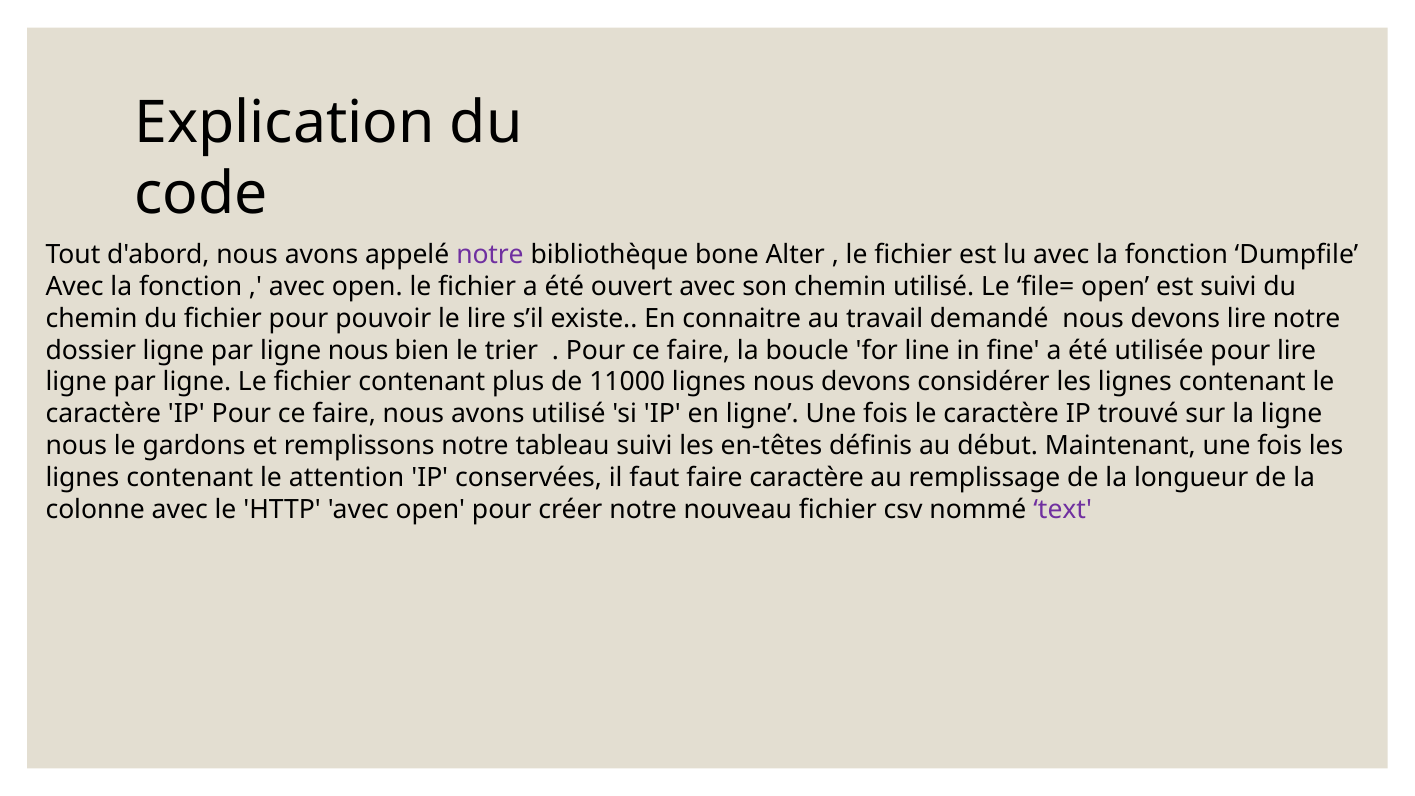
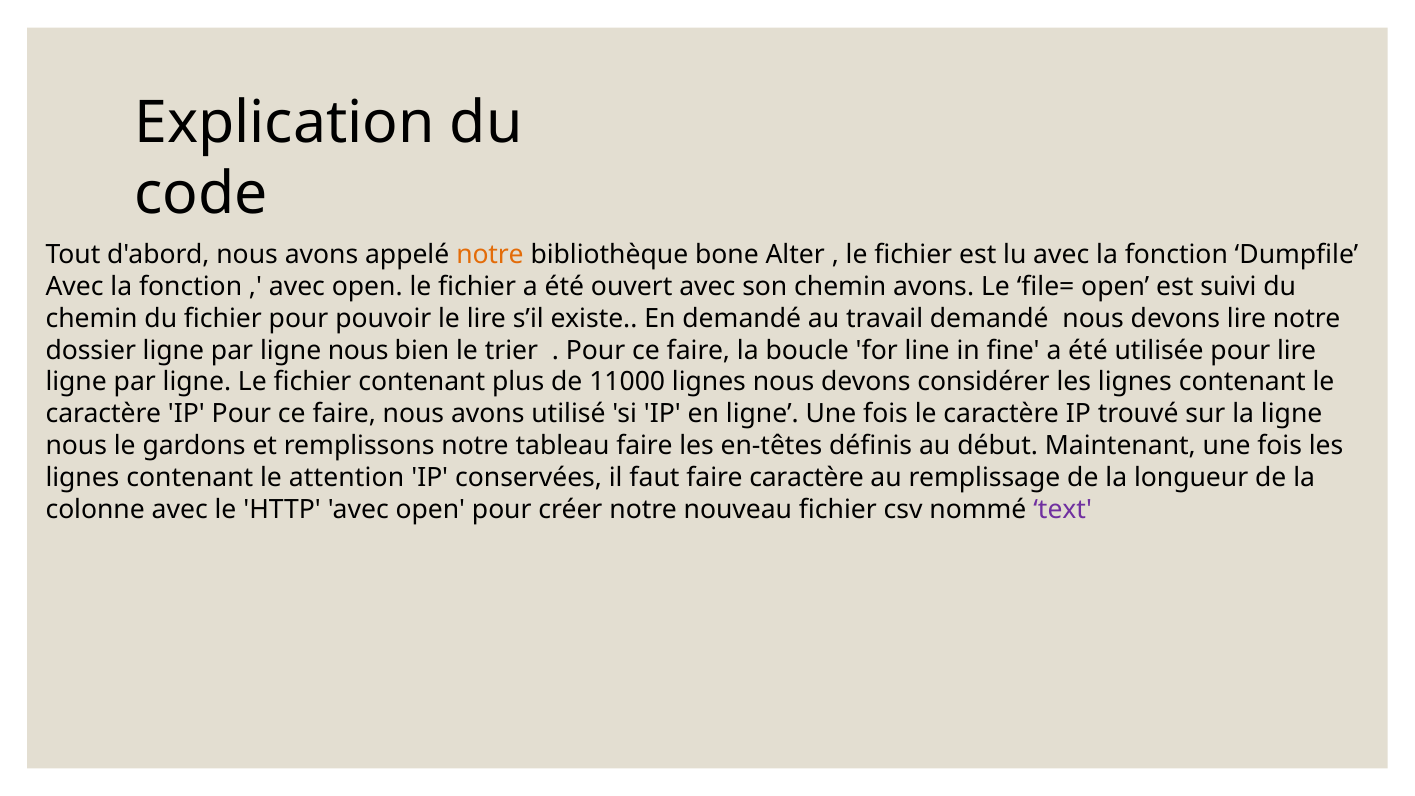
notre colour: purple -> orange (490, 255)
chemin utilisé: utilisé -> avons (934, 287)
En connaitre: connaitre -> demandé (742, 318)
tableau suivi: suivi -> faire (644, 446)
